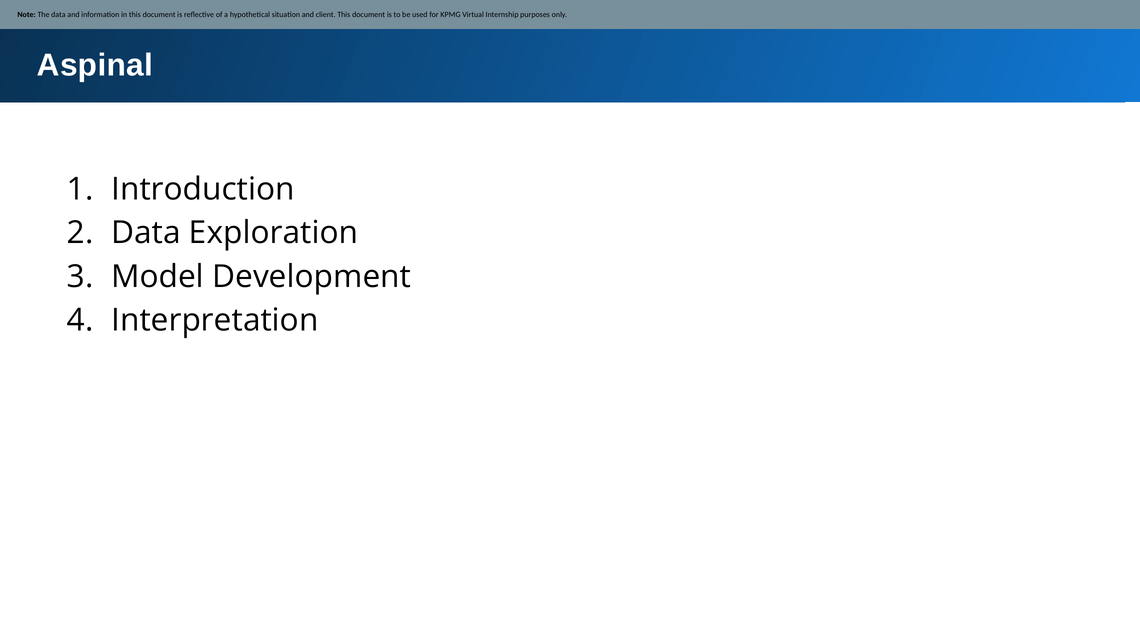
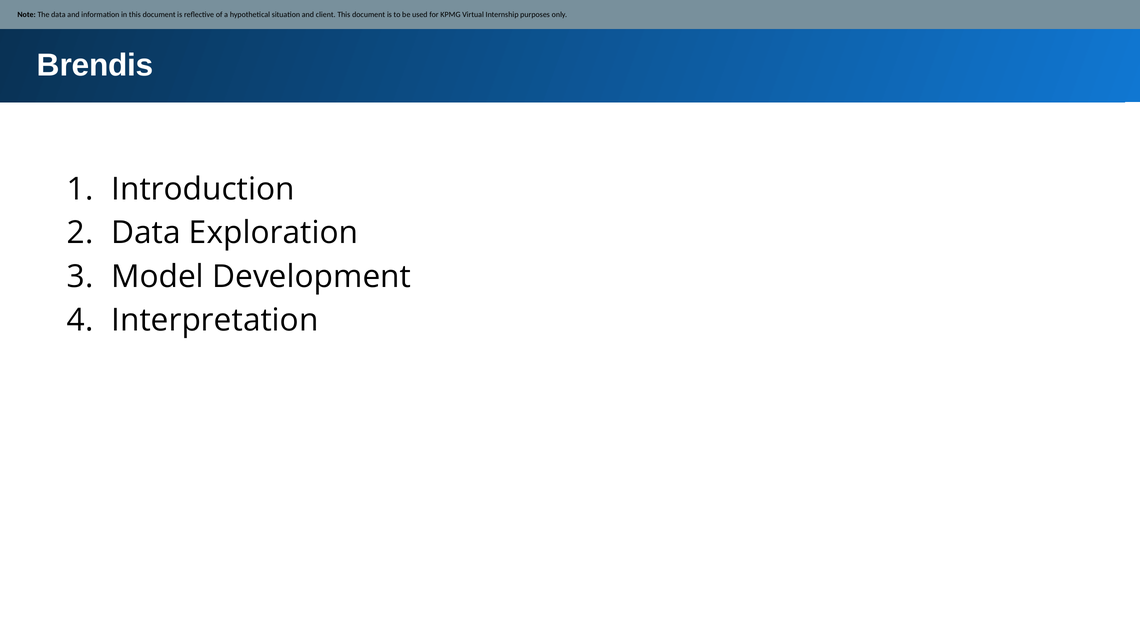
Aspinal: Aspinal -> Brendis (95, 66)
